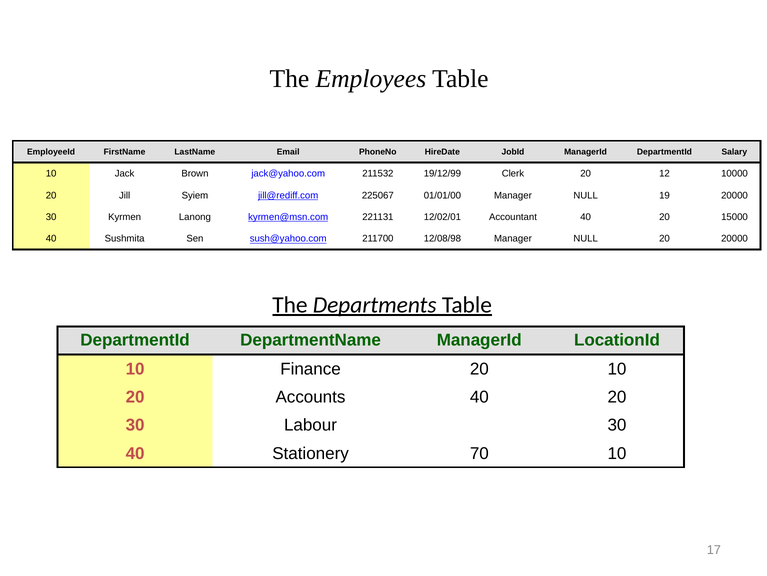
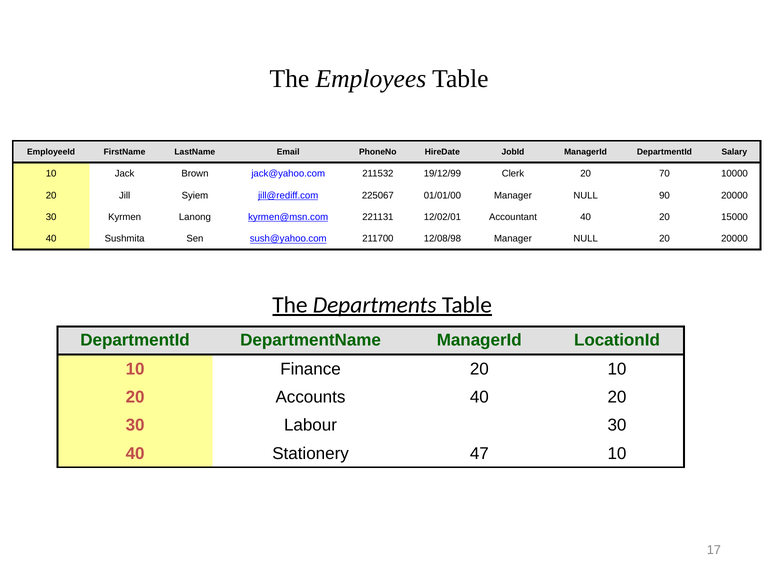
12: 12 -> 70 (665, 173)
19: 19 -> 90 (665, 195)
70: 70 -> 47 (479, 453)
